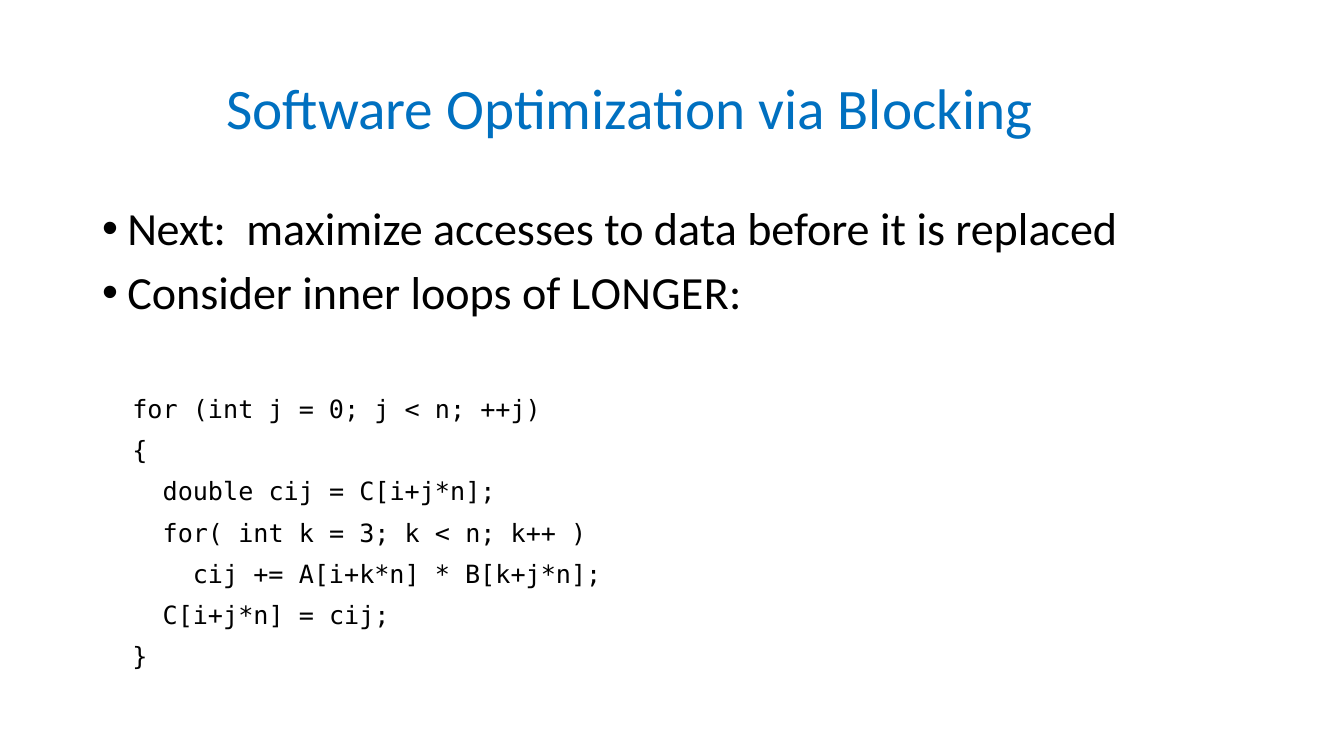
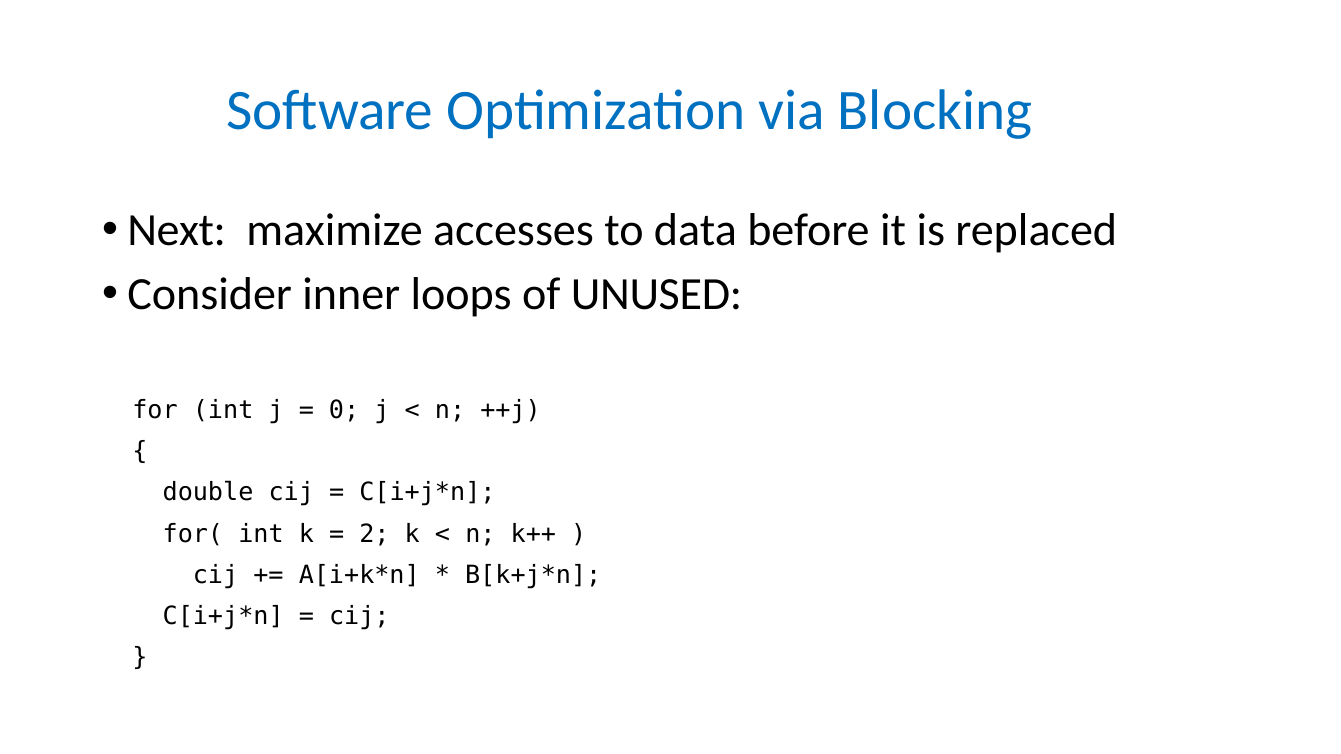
LONGER: LONGER -> UNUSED (656, 294)
3: 3 -> 2 (374, 534)
